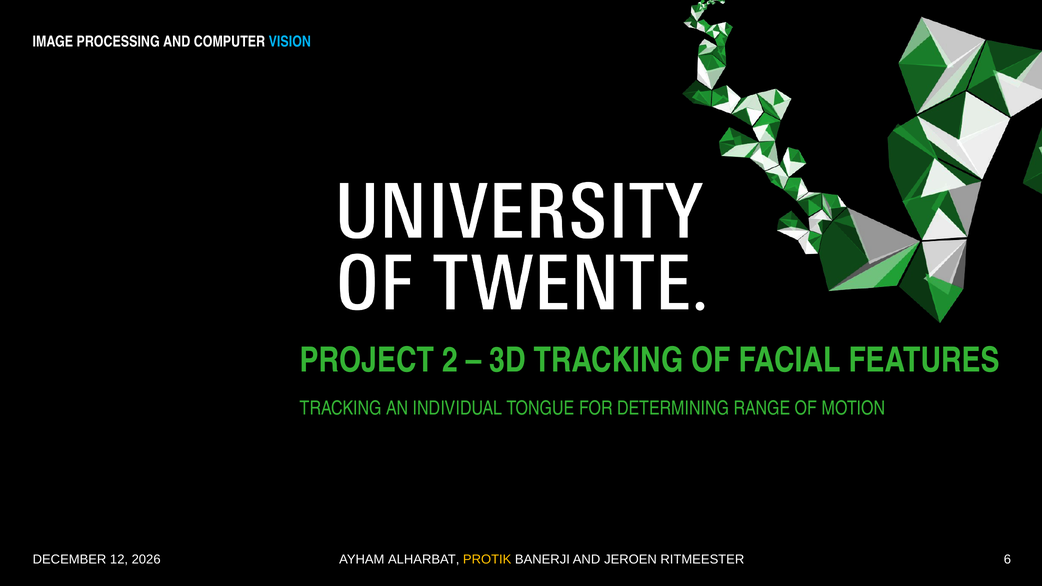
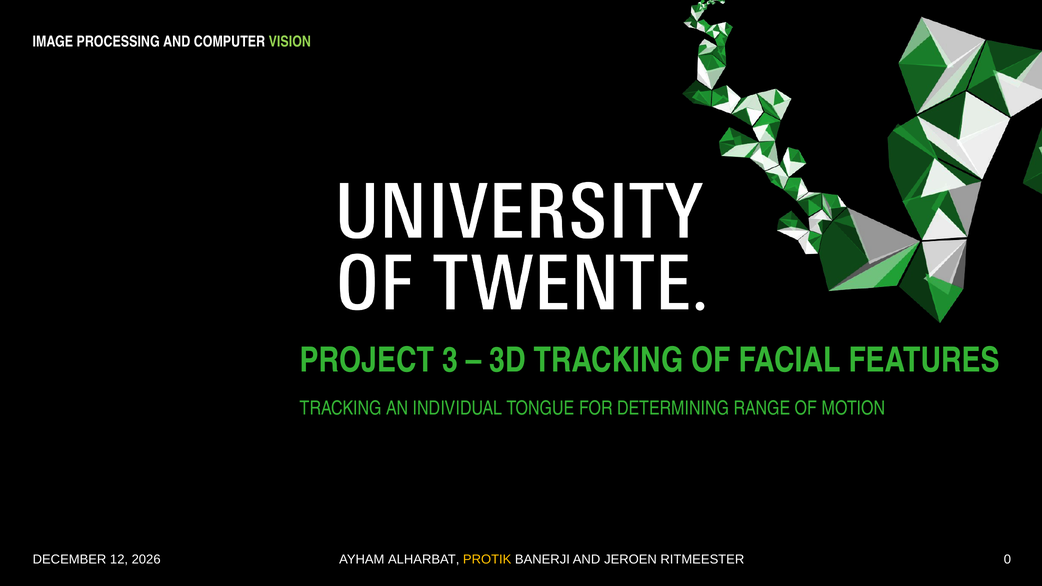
VISION colour: light blue -> light green (290, 42)
2: 2 -> 3 (450, 361)
6: 6 -> 0 (1007, 560)
